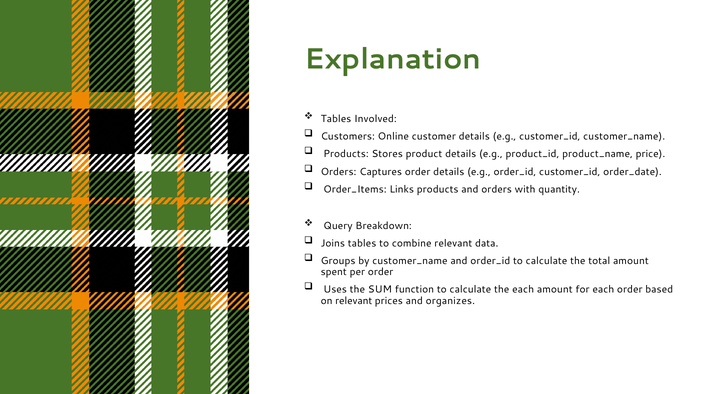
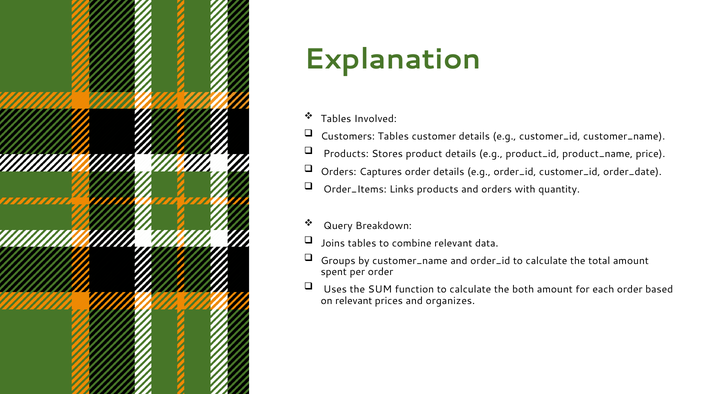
Customers Online: Online -> Tables (393, 137)
the each: each -> both (523, 290)
